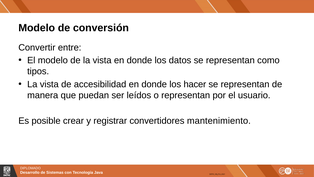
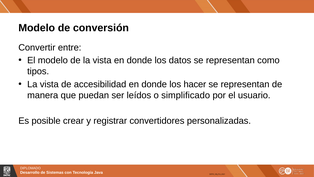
o representan: representan -> simplificado (186, 95)
mantenimiento: mantenimiento -> personalizadas (219, 121)
